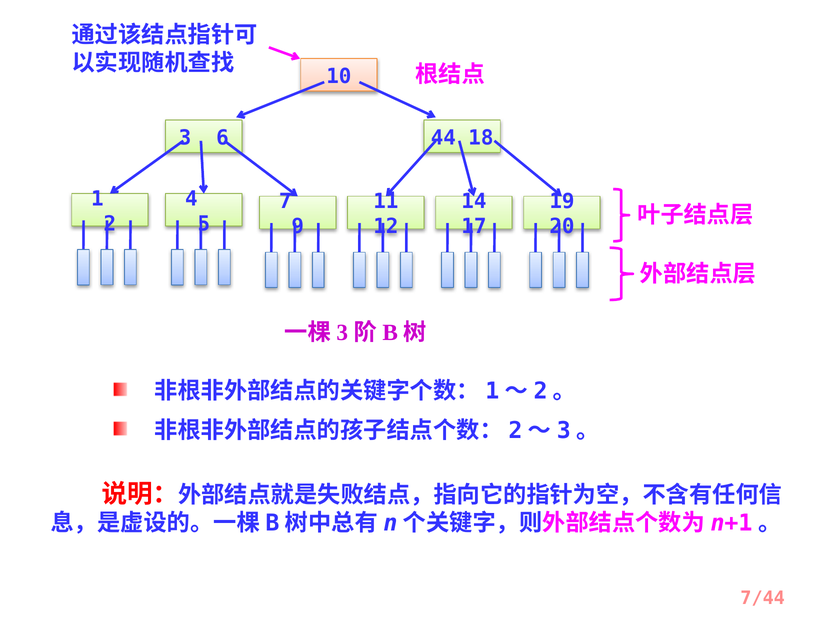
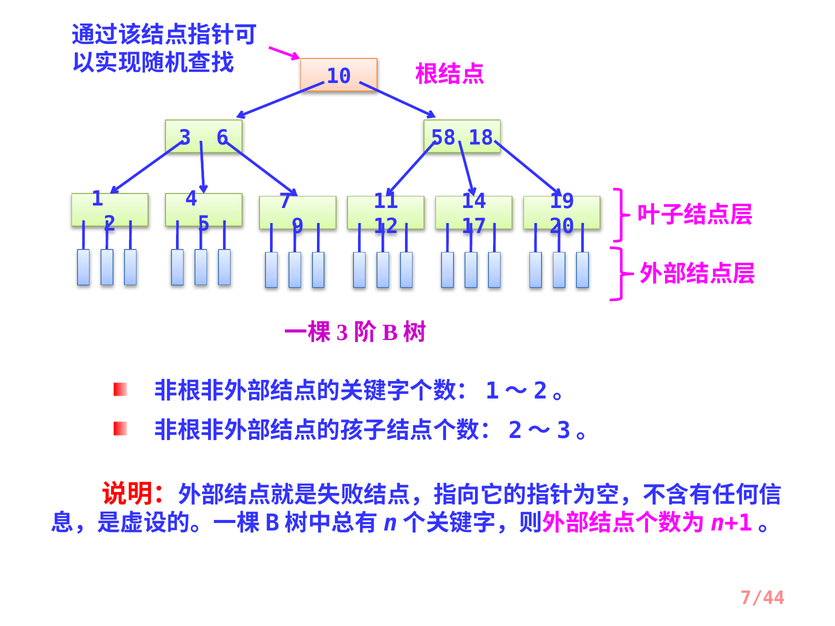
44: 44 -> 58 (443, 138)
